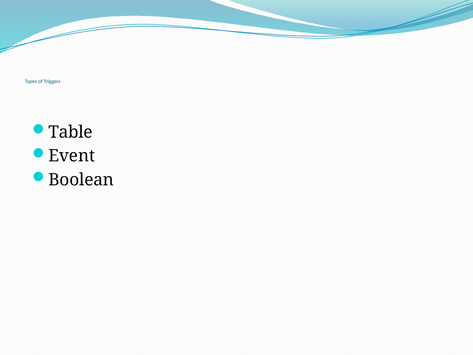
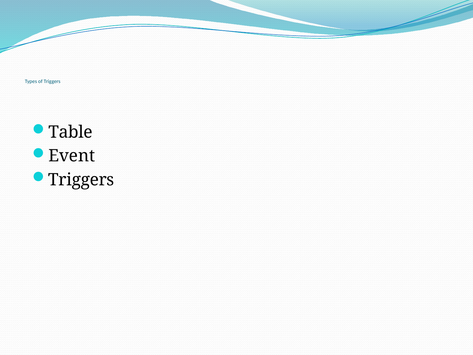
Boolean: Boolean -> Triggers (81, 180)
